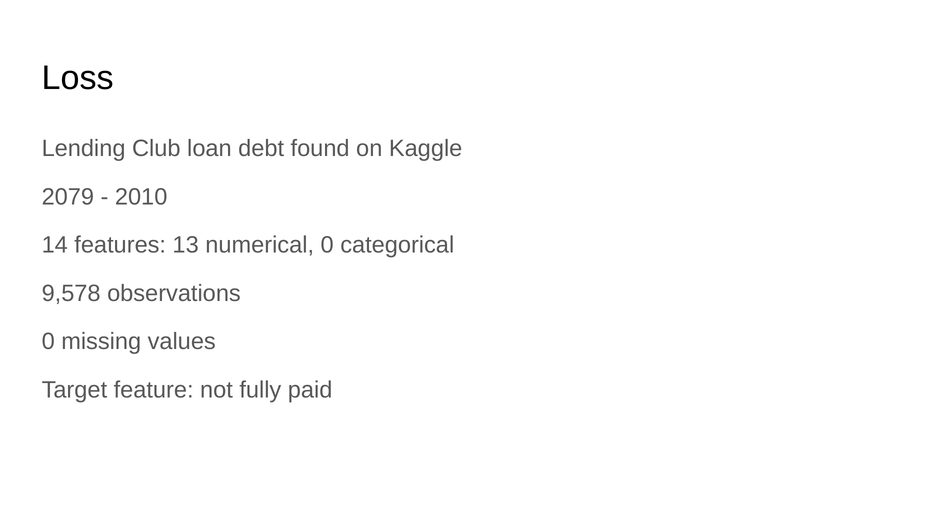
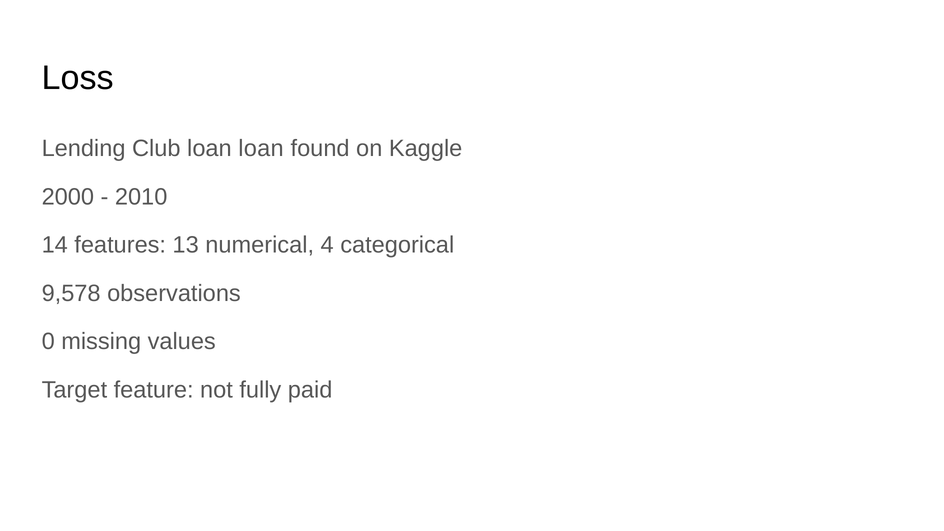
loan debt: debt -> loan (261, 148)
2079: 2079 -> 2000 (68, 197)
numerical 0: 0 -> 4 (327, 245)
